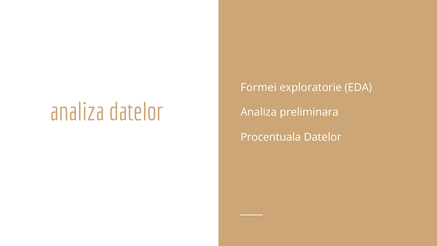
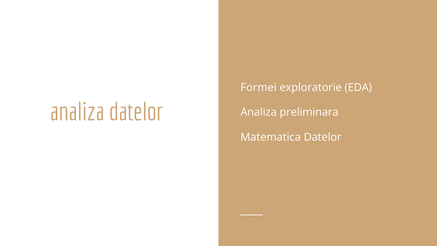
Procentuala: Procentuala -> Matematica (271, 137)
